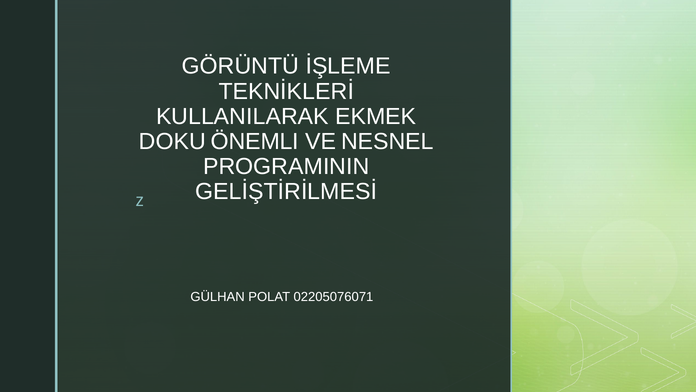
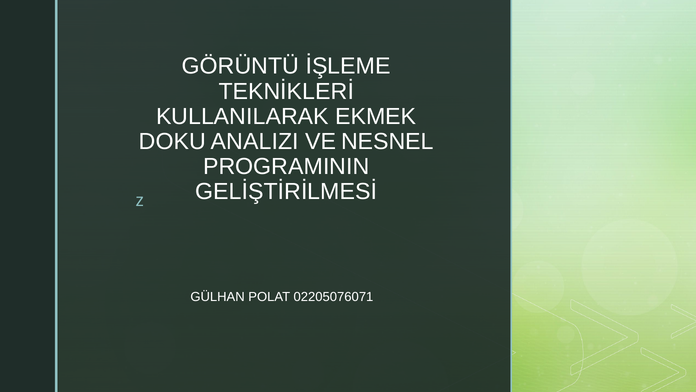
ÖNEMLI: ÖNEMLI -> ANALIZI (255, 141)
